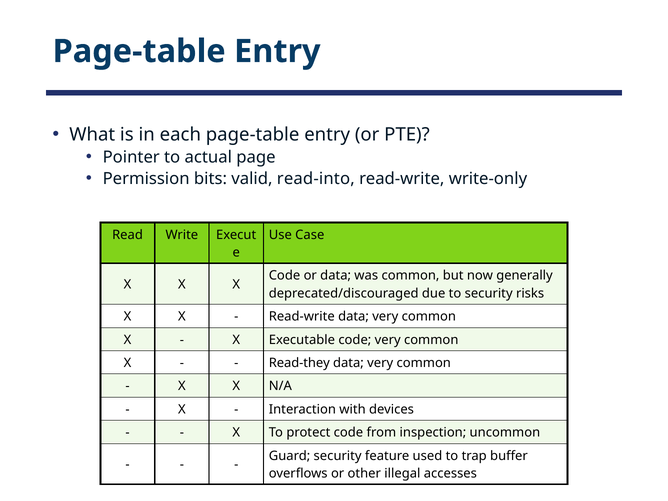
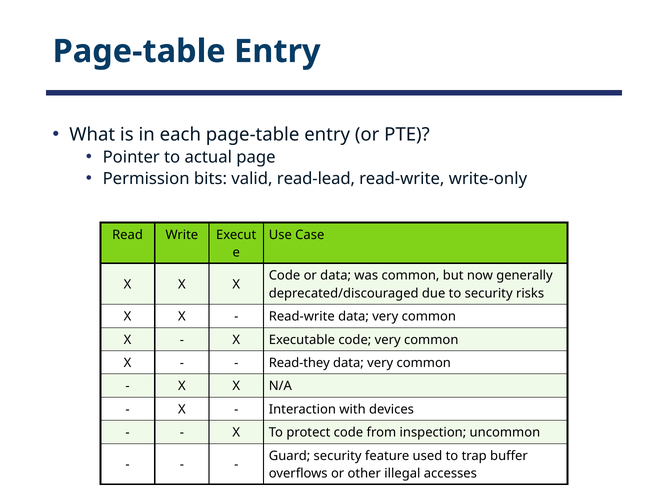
read-into: read-into -> read-lead (316, 179)
